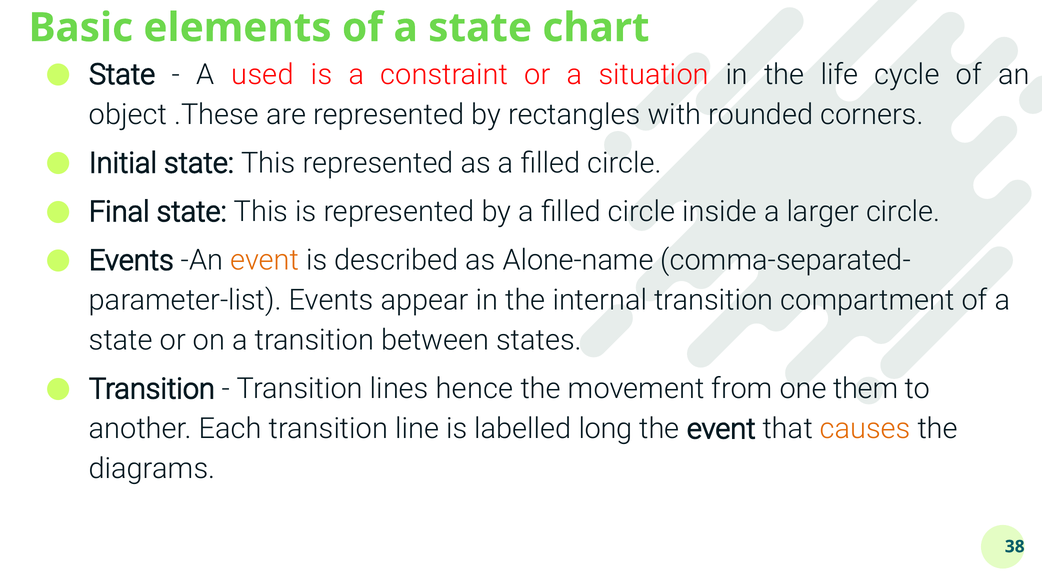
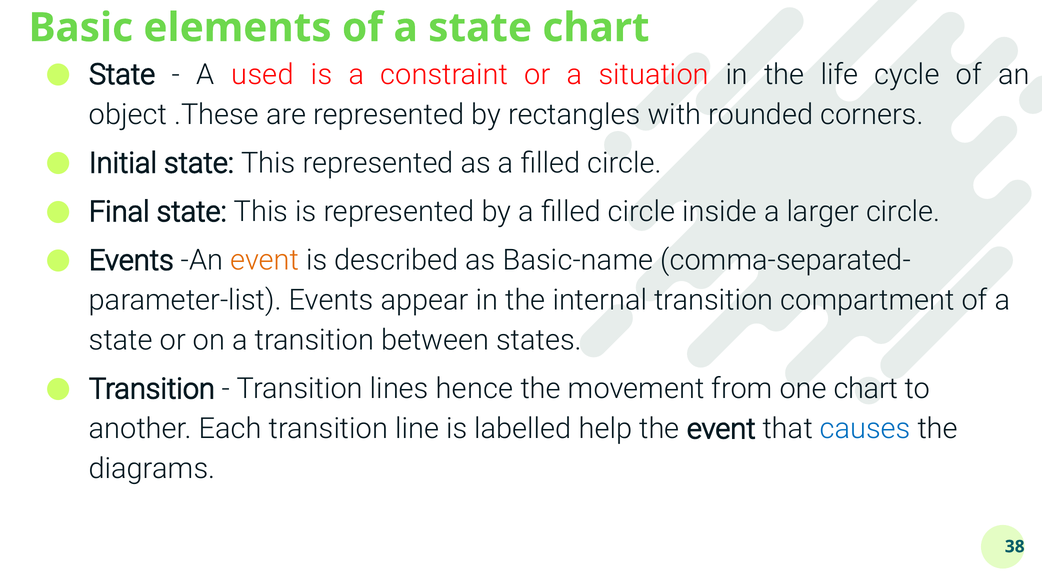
Alone-name: Alone-name -> Basic-name (578, 260)
one them: them -> chart (866, 389)
long: long -> help (605, 429)
causes colour: orange -> blue (865, 429)
